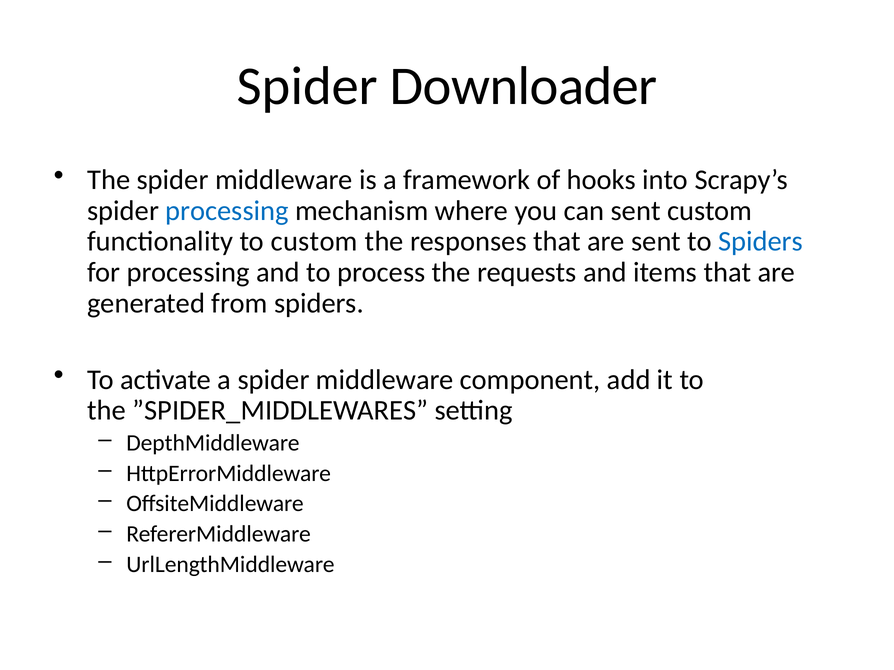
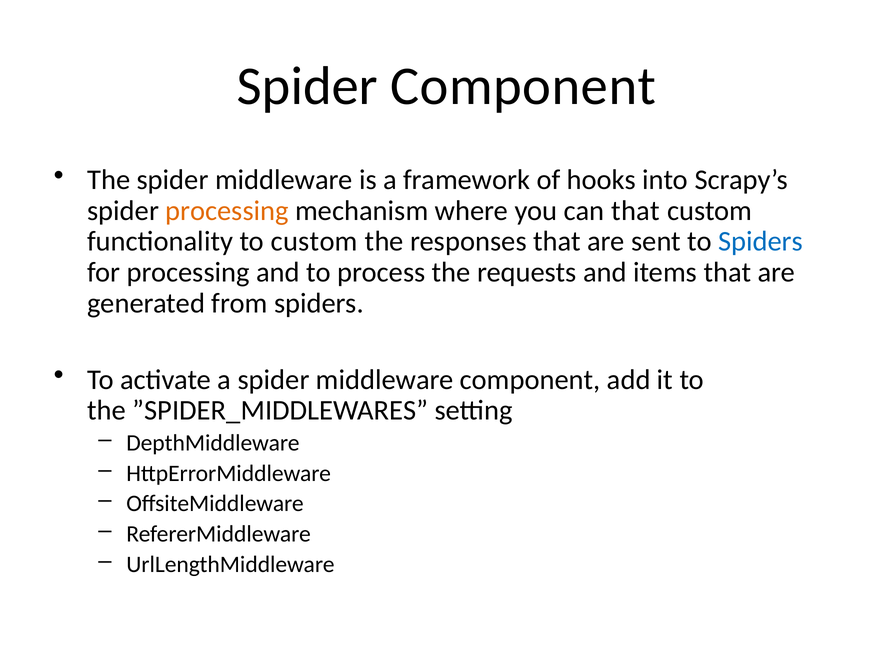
Spider Downloader: Downloader -> Component (523, 87)
processing colour: blue -> orange (227, 211)
can sent: sent -> that (636, 211)
